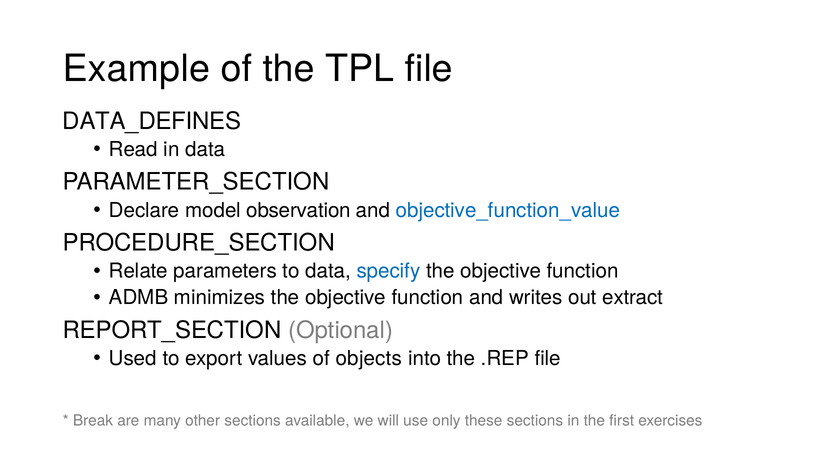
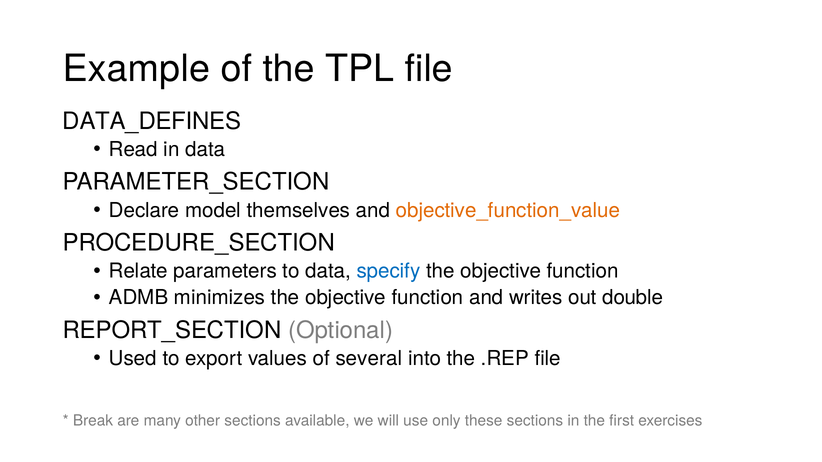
observation: observation -> themselves (298, 211)
objective_function_value colour: blue -> orange (508, 211)
extract: extract -> double (633, 298)
objects: objects -> several (369, 359)
